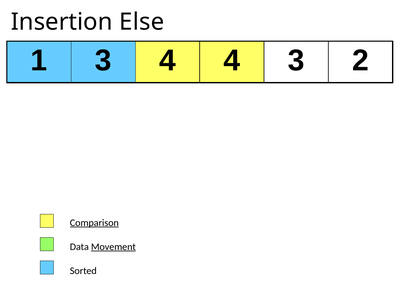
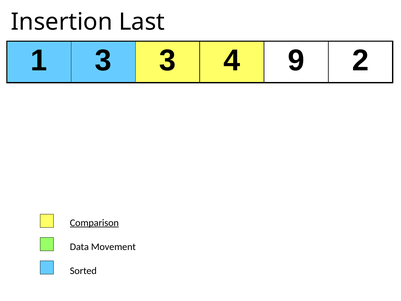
Else: Else -> Last (142, 22)
3 4: 4 -> 3 (168, 61)
4 3: 3 -> 9 (296, 61)
Movement underline: present -> none (113, 247)
